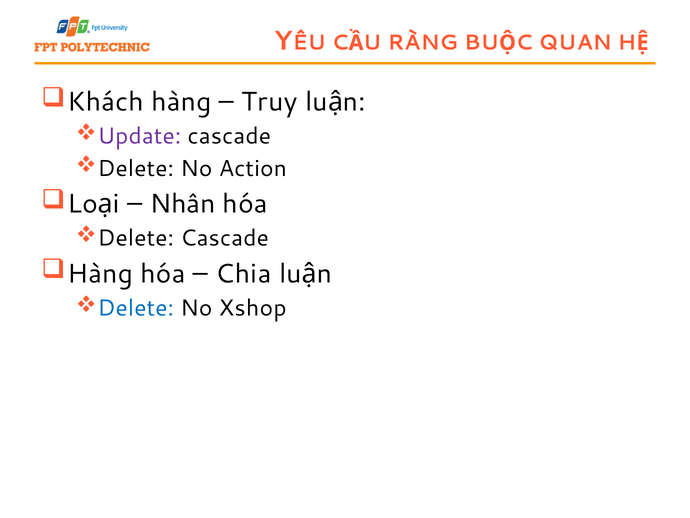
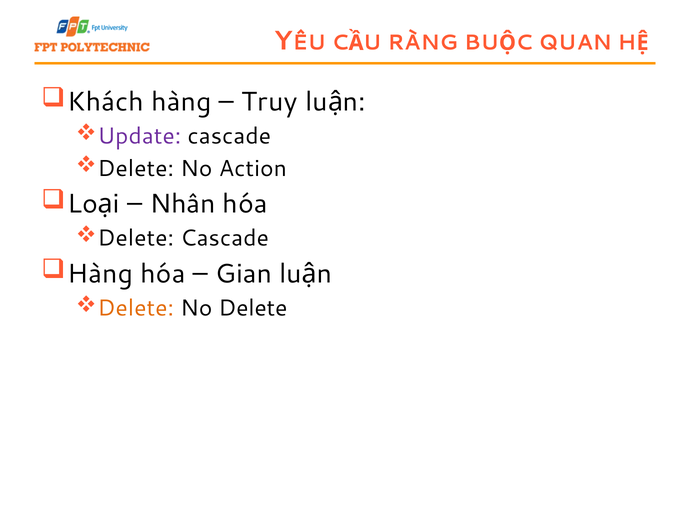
Chia: Chia -> Gian (244, 274)
Delete colour: blue -> orange (136, 308)
No Xshop: Xshop -> Delete (253, 308)
